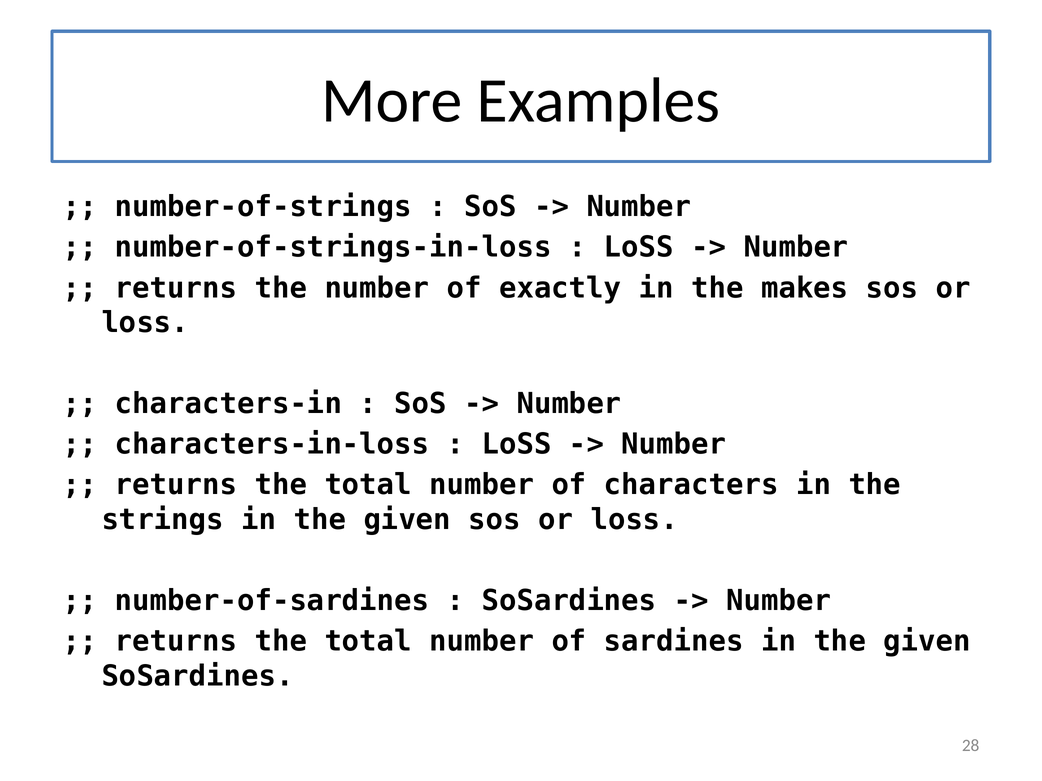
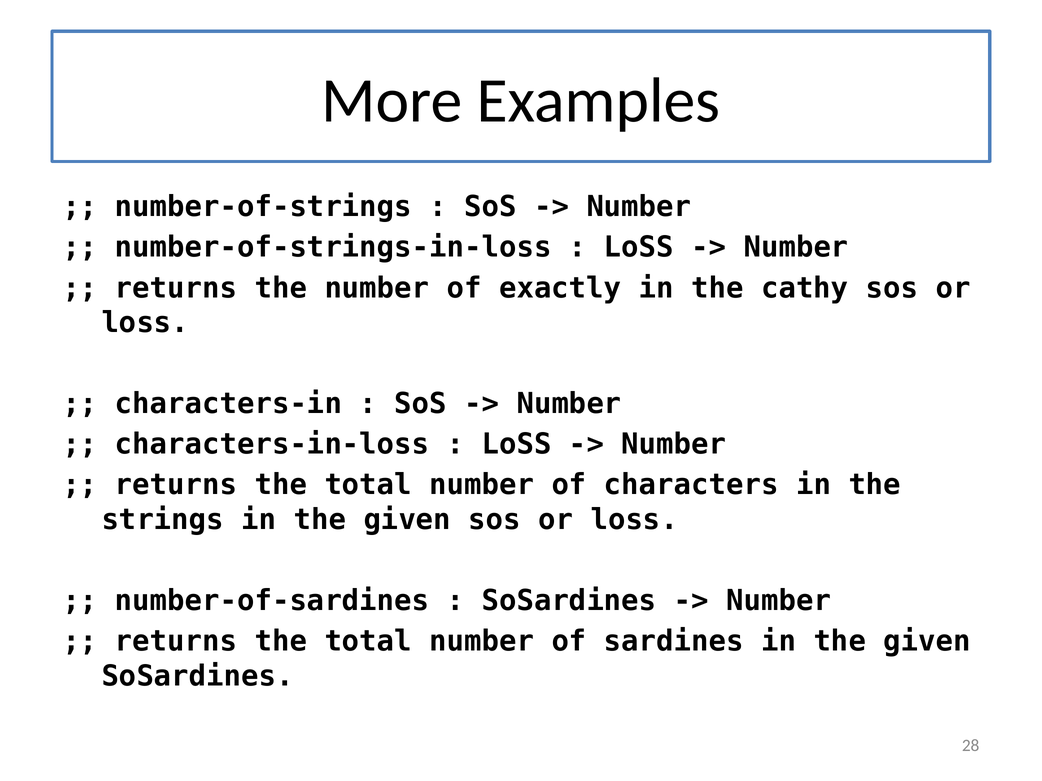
makes: makes -> cathy (805, 288)
